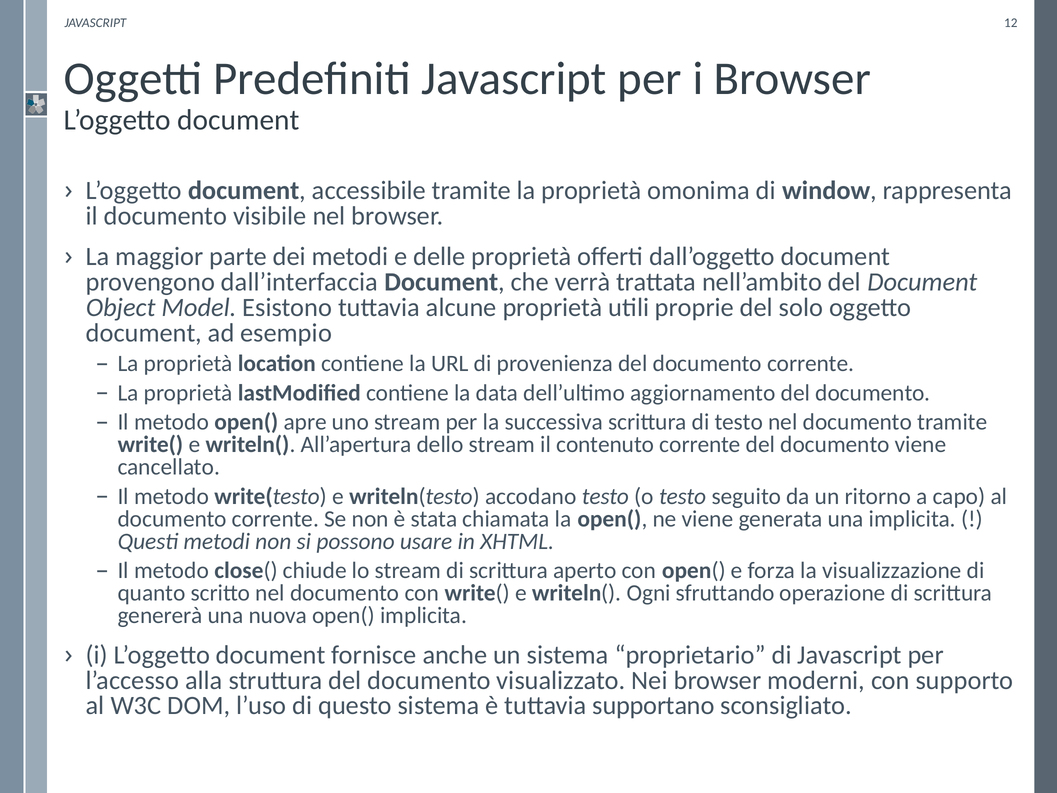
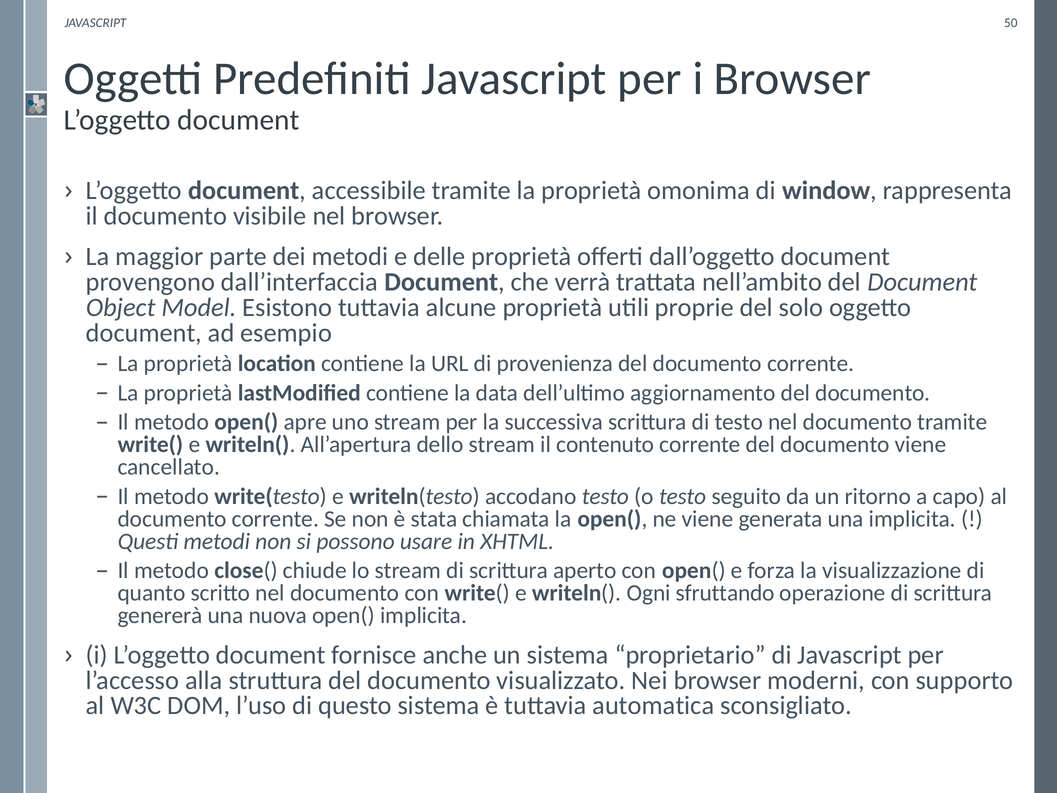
12: 12 -> 50 (1011, 23)
supportano: supportano -> automatica (653, 706)
